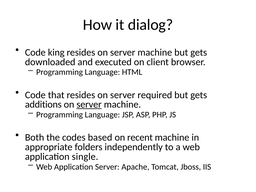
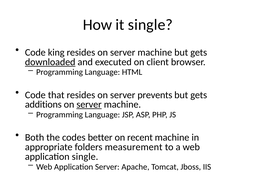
it dialog: dialog -> single (150, 25)
downloaded underline: none -> present (50, 62)
required: required -> prevents (155, 95)
based: based -> better (100, 137)
independently: independently -> measurement (134, 147)
